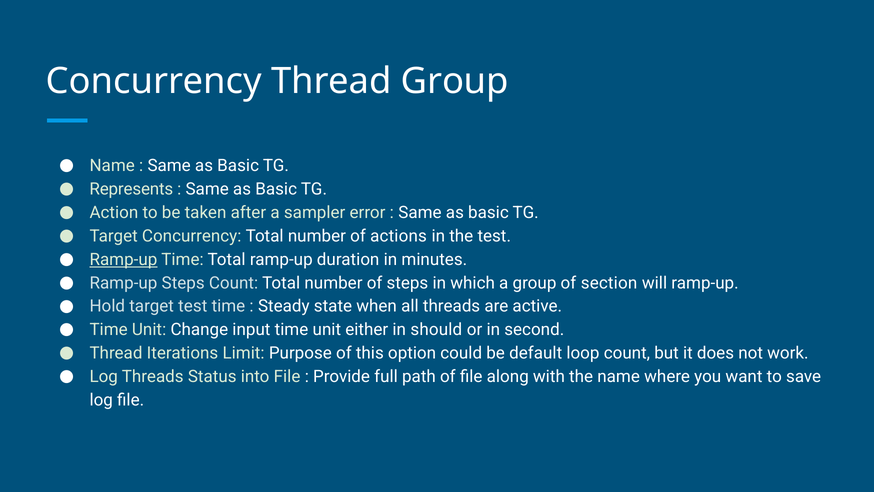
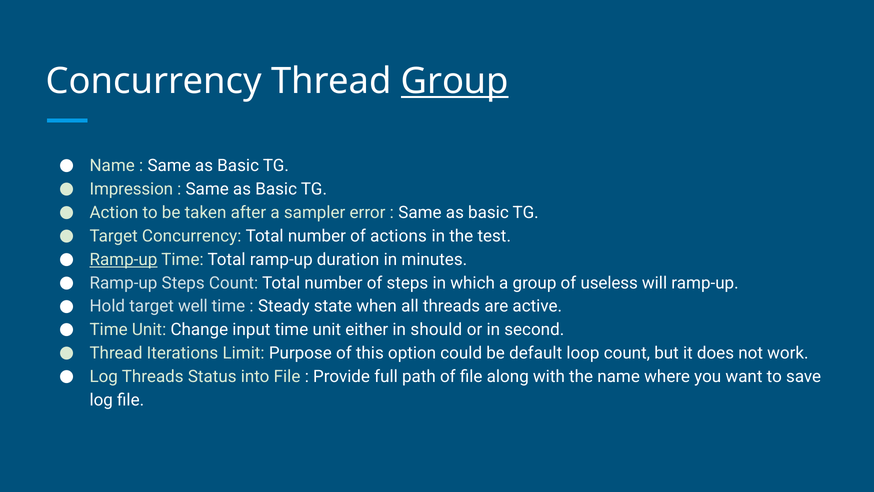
Group underline: none -> present (455, 81)
Represents: Represents -> Impression (131, 189)
section: section -> useless (609, 283)
target test: test -> well (193, 306)
